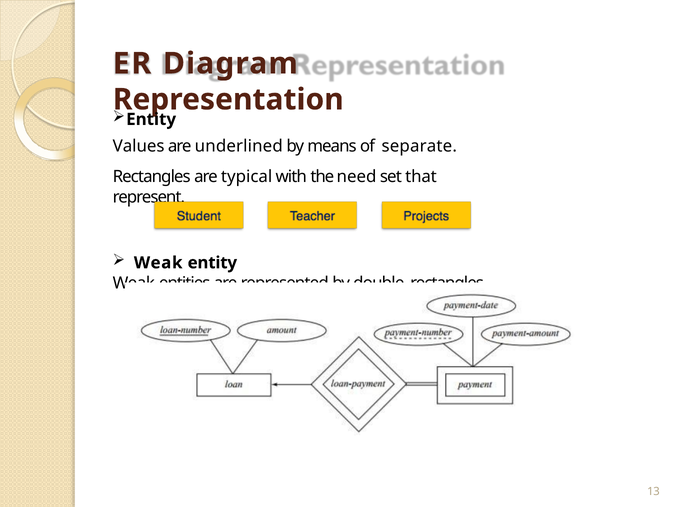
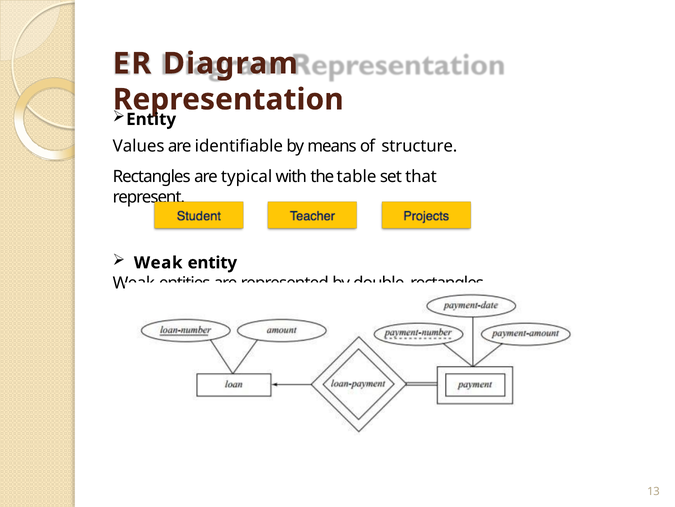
underlined: underlined -> identifiable (239, 146)
separate: separate -> structure (419, 146)
need: need -> table (357, 176)
